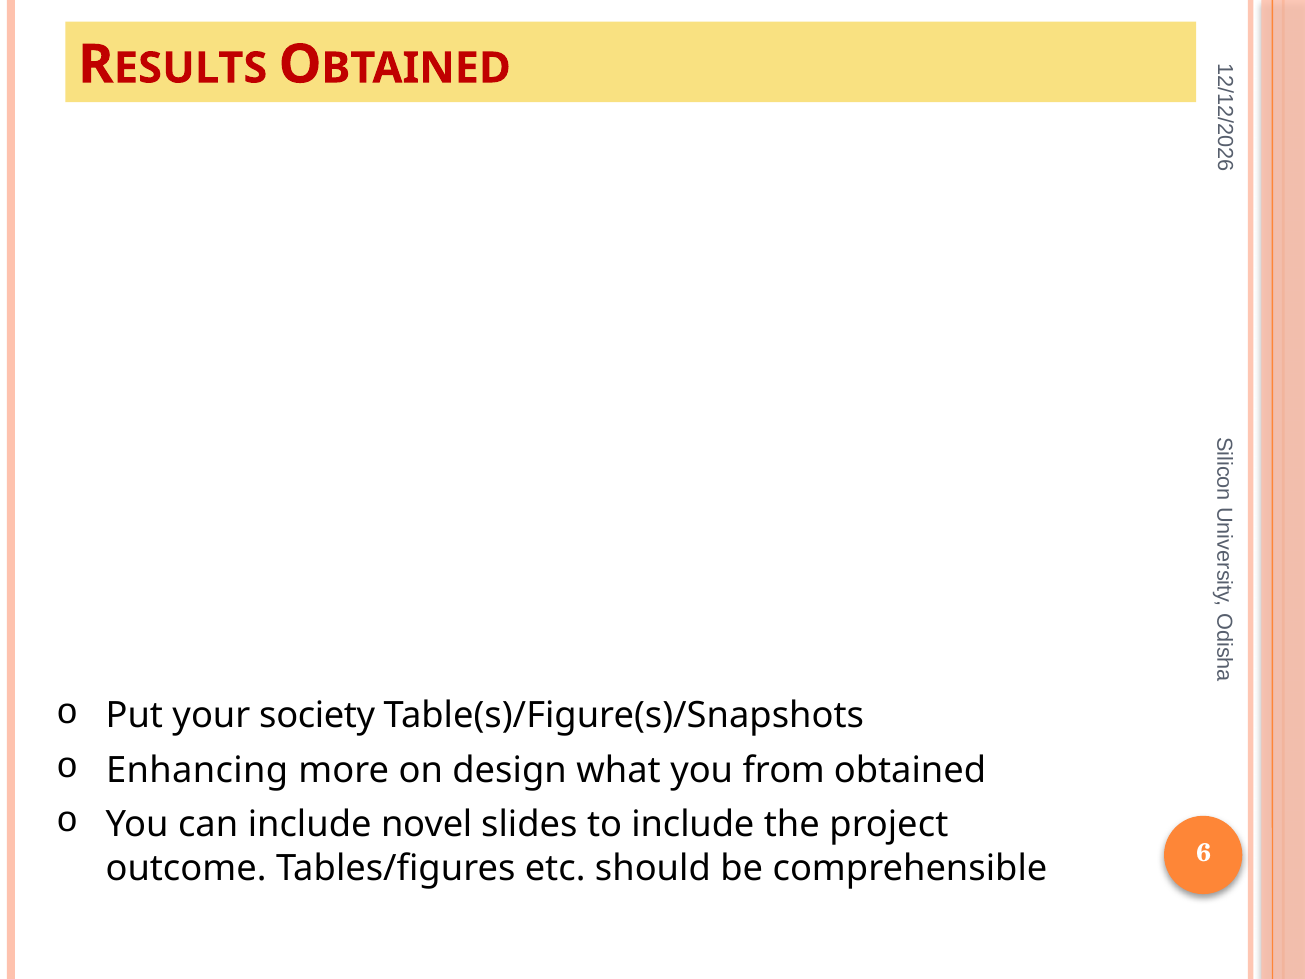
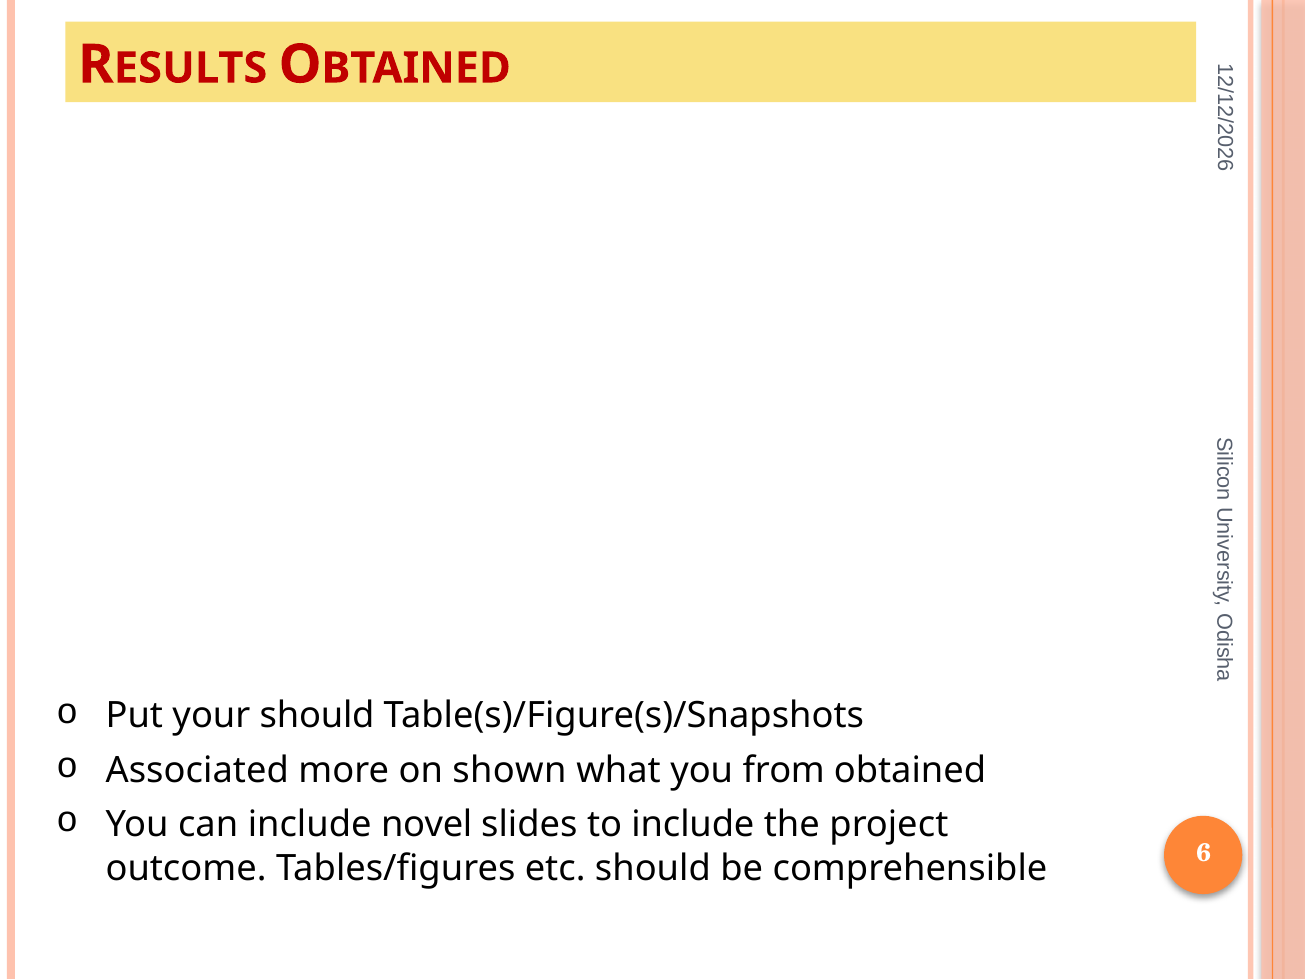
your society: society -> should (317, 716)
Enhancing: Enhancing -> Associated (197, 770)
design: design -> shown (509, 770)
